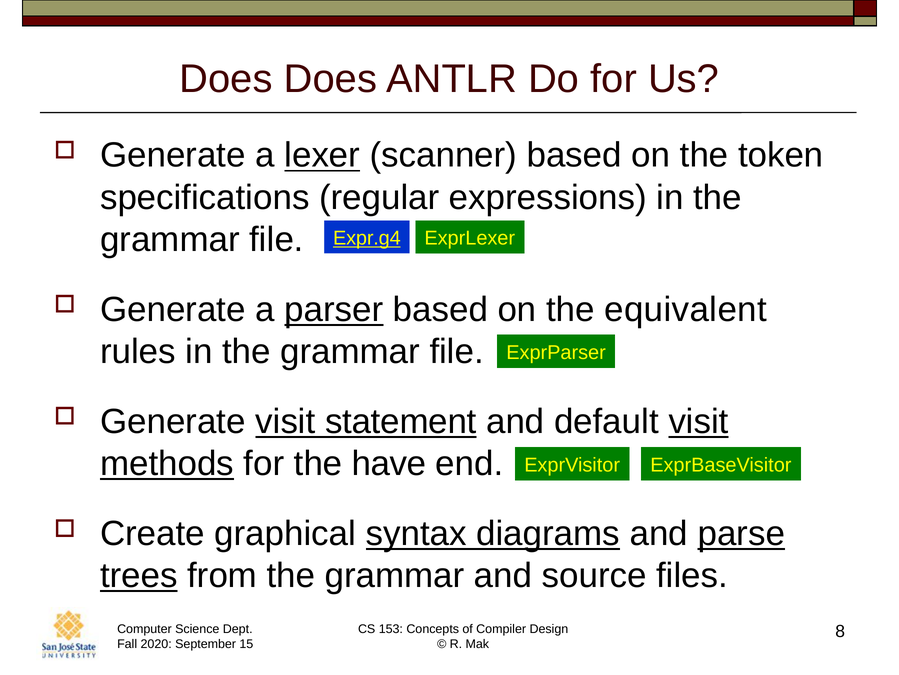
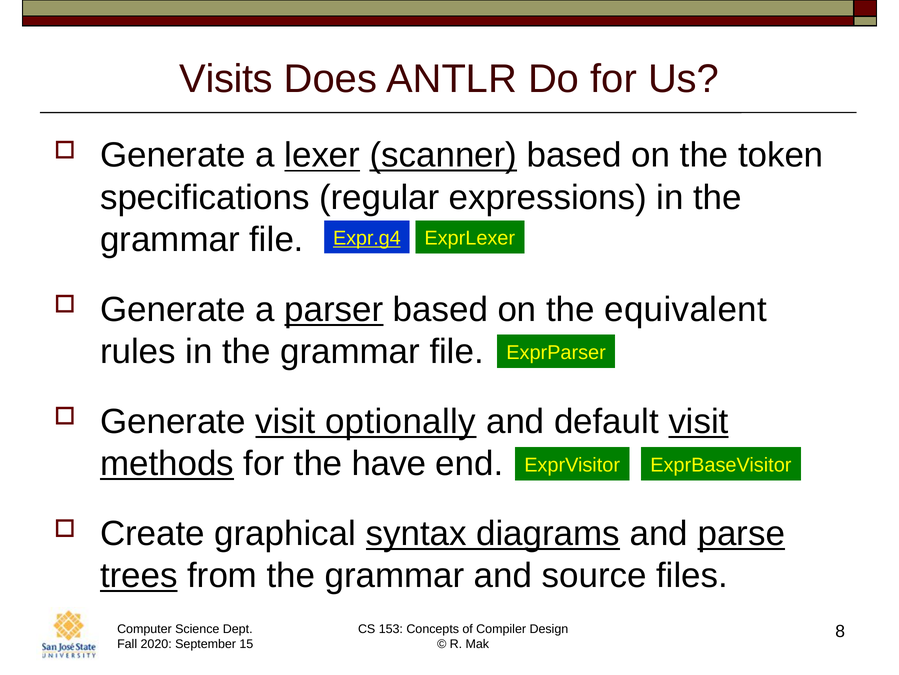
Does: Does -> Visits (226, 79)
scanner underline: none -> present (443, 155)
statement: statement -> optionally (400, 421)
